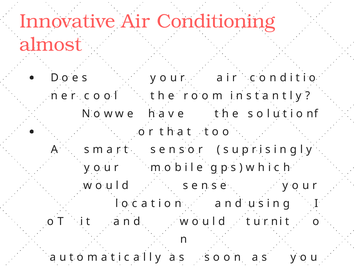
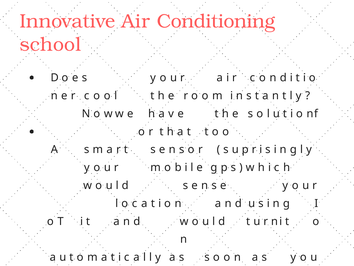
almost: almost -> school (50, 44)
